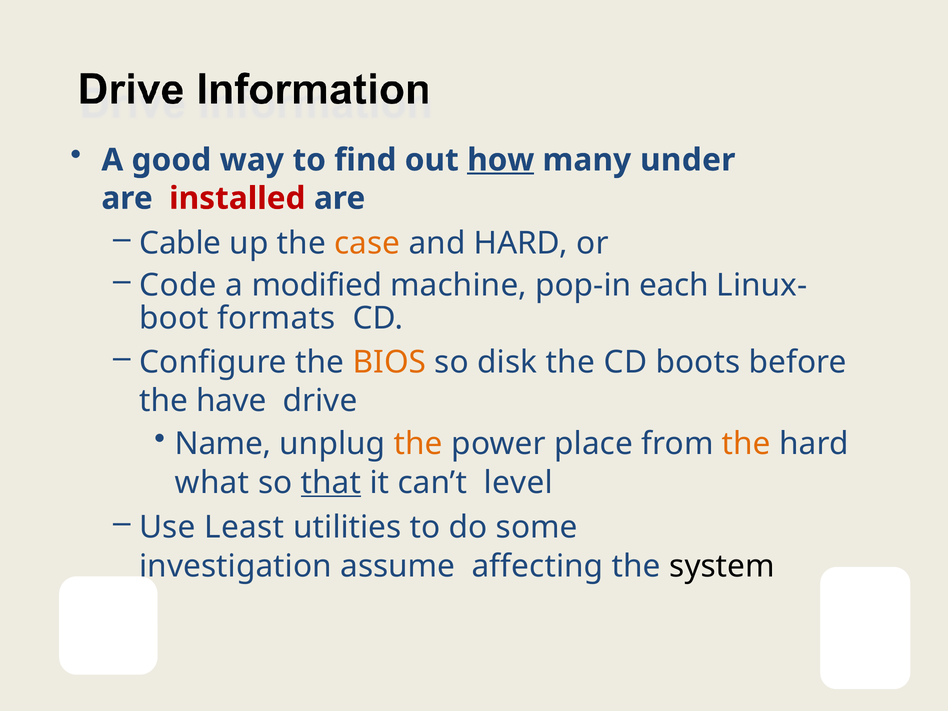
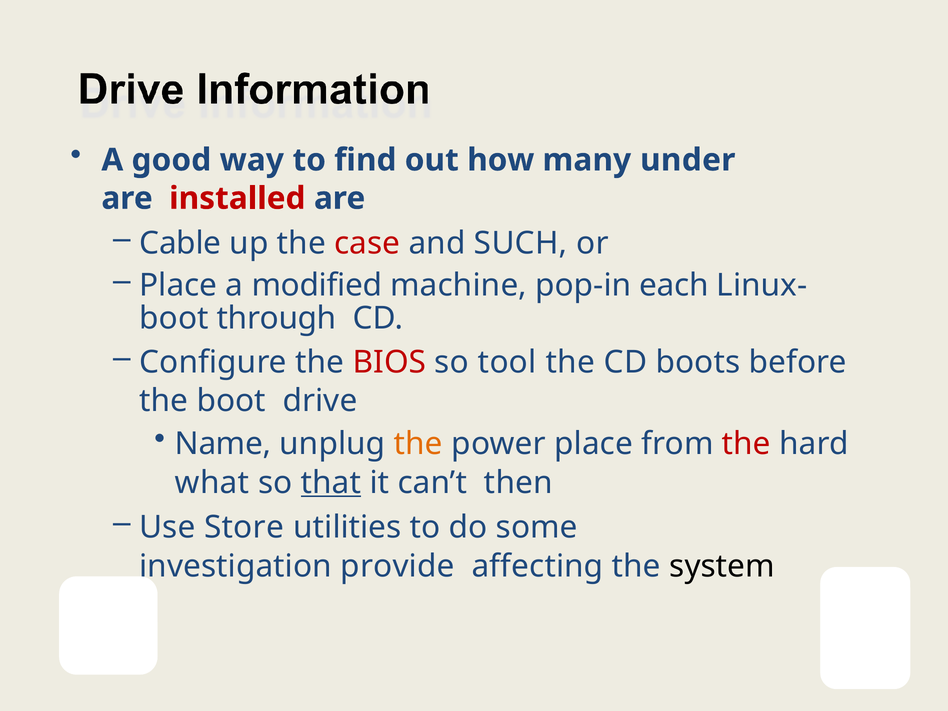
how underline: present -> none (501, 160)
case colour: orange -> red (367, 243)
and HARD: HARD -> SUCH (521, 243)
Code: Code -> Place (178, 285)
formats: formats -> through (277, 318)
BIOS colour: orange -> red (389, 362)
disk: disk -> tool (507, 362)
the have: have -> boot (231, 401)
the colour: orange -> red (746, 444)
level: level -> then (518, 483)
Least: Least -> Store (244, 528)
assume: assume -> provide (398, 566)
